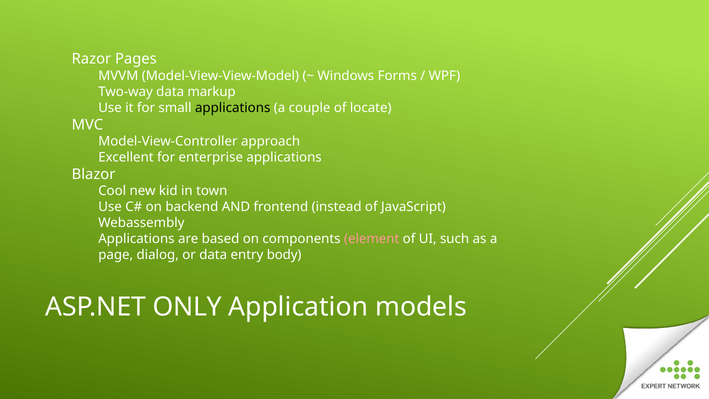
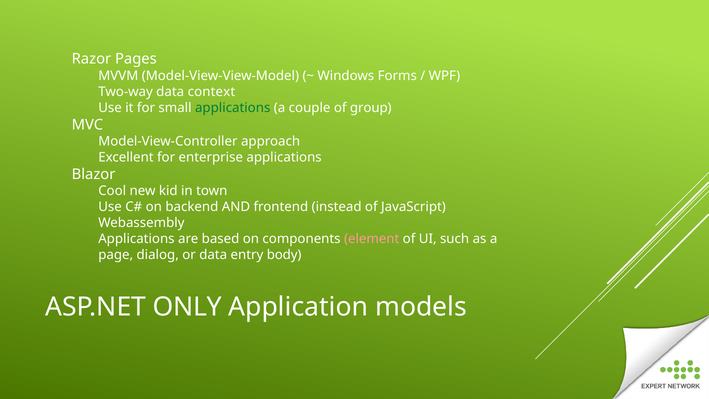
markup: markup -> context (211, 92)
applications colour: black -> green (233, 108)
locate: locate -> group (371, 108)
